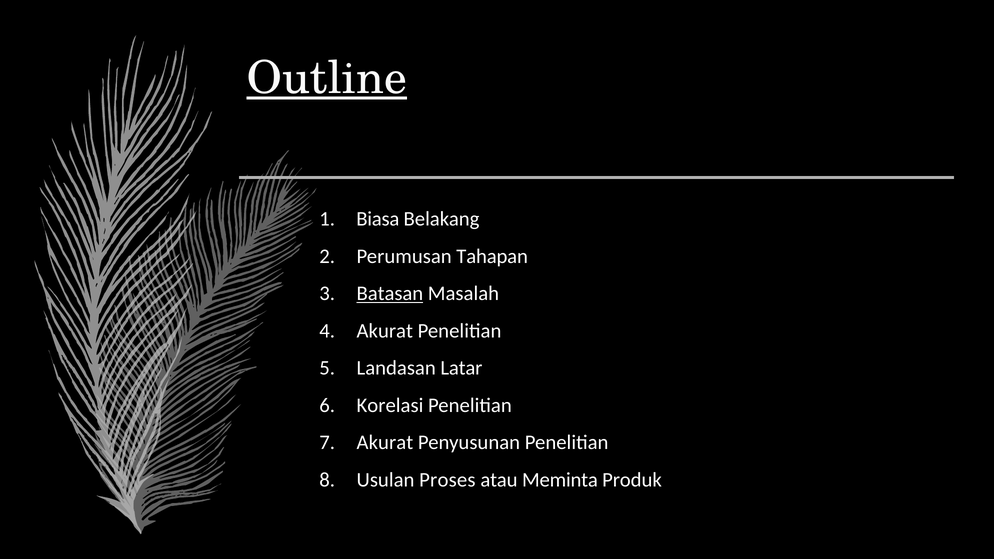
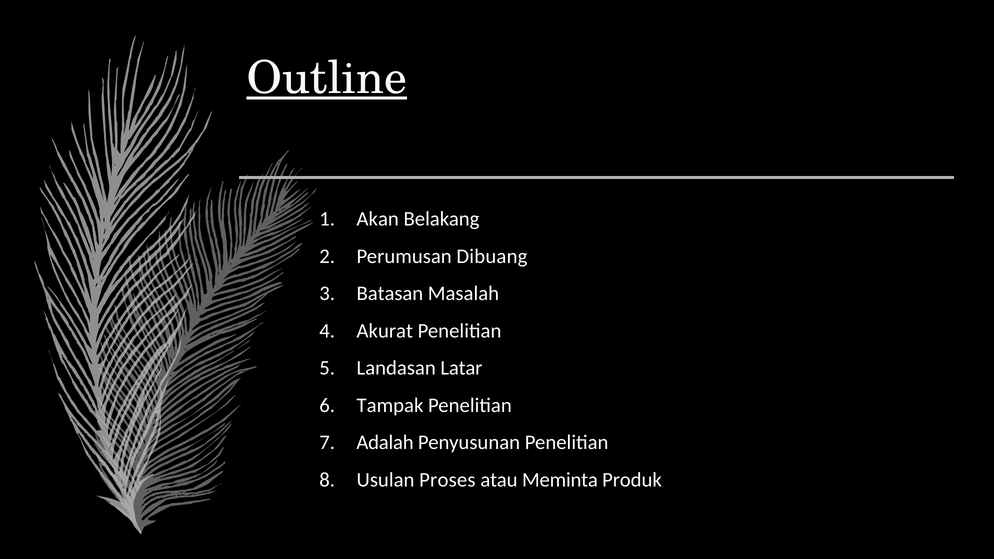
Biasa: Biasa -> Akan (378, 219)
Tahapan: Tahapan -> Dibuang (492, 256)
Batasan underline: present -> none (390, 294)
Korelasi: Korelasi -> Tampak (390, 405)
Akurat: Akurat -> Adalah (385, 443)
